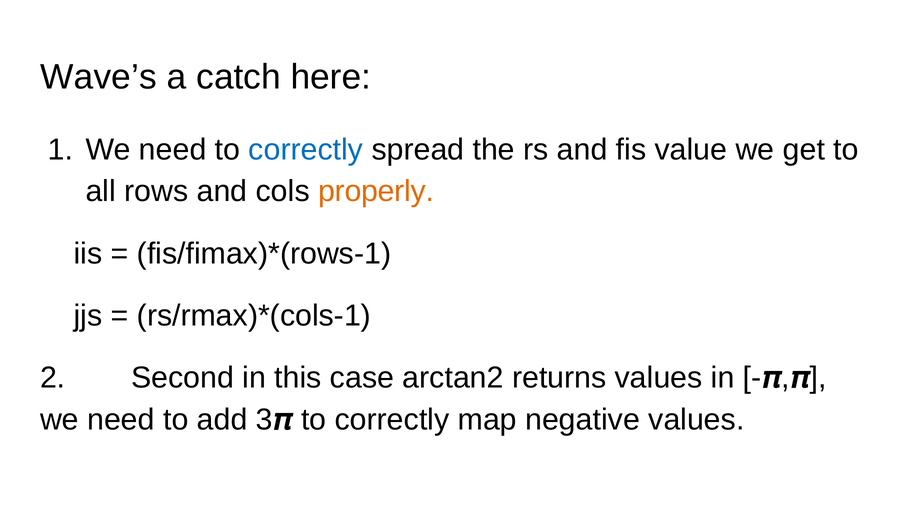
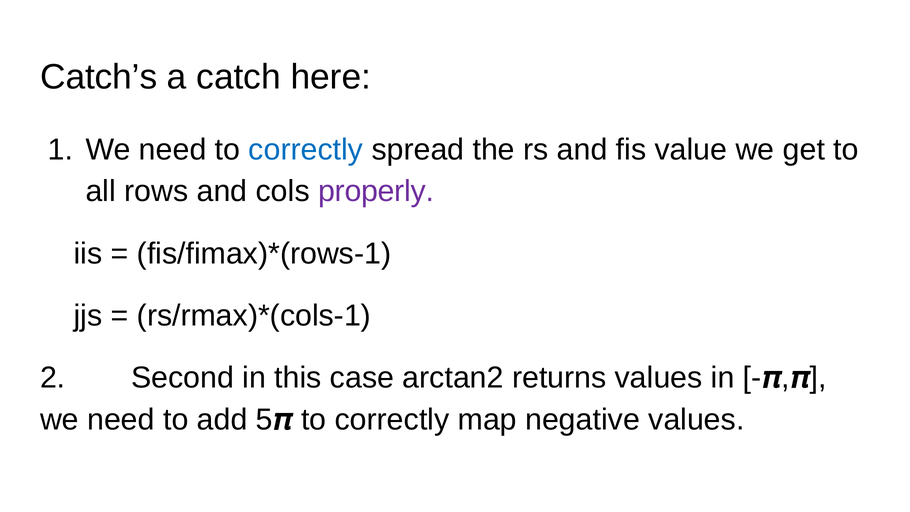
Wave’s: Wave’s -> Catch’s (99, 77)
properly colour: orange -> purple (376, 191)
3: 3 -> 5 (264, 419)
